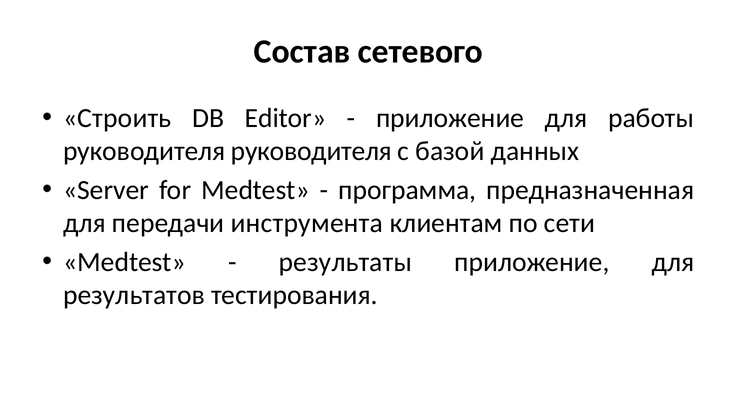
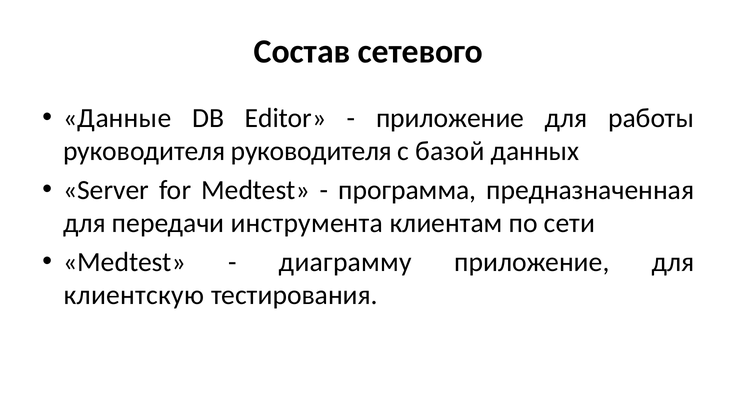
Строить: Строить -> Данные (117, 118)
результаты: результаты -> диаграмму (345, 262)
результатов: результатов -> клиентскую (134, 295)
